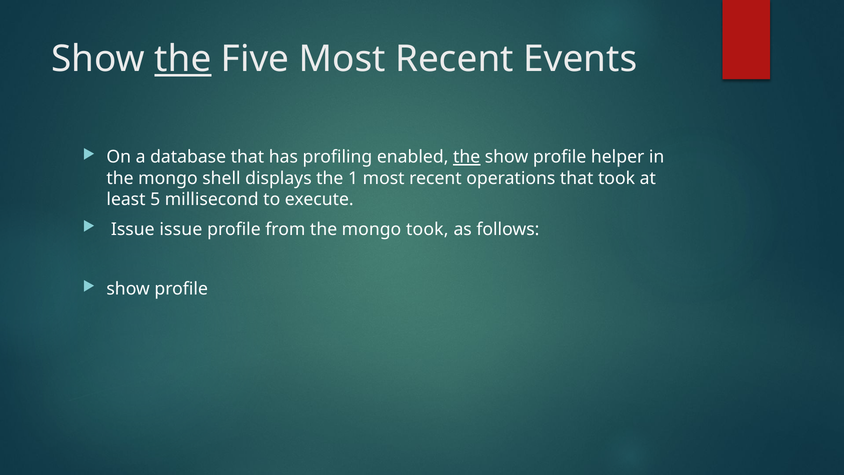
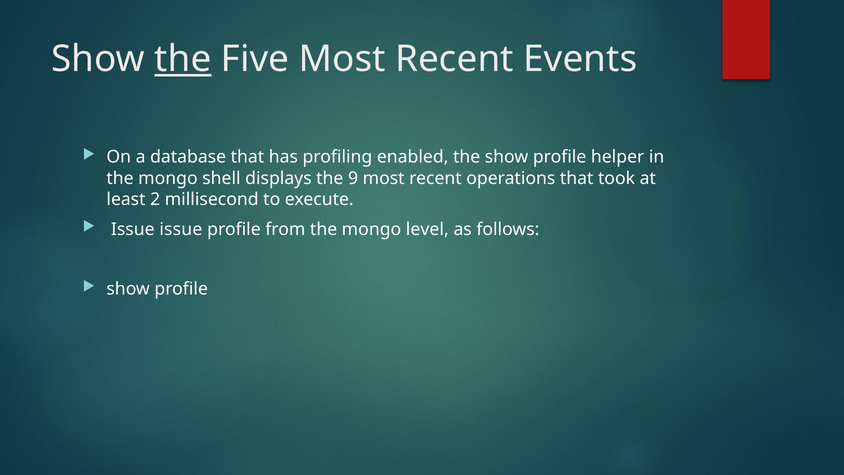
the underline: present -> none (467, 157)
1: 1 -> 9 (353, 178)
5: 5 -> 2 (155, 199)
mongo took: took -> level (427, 229)
